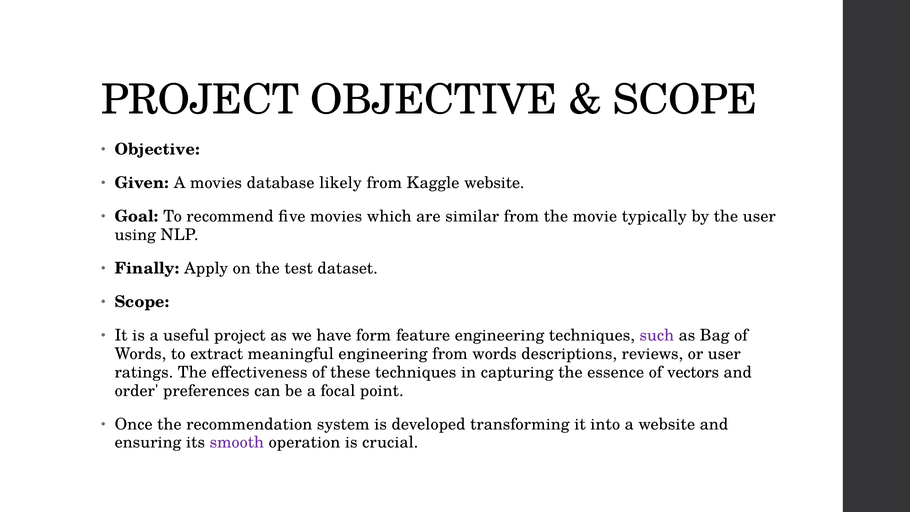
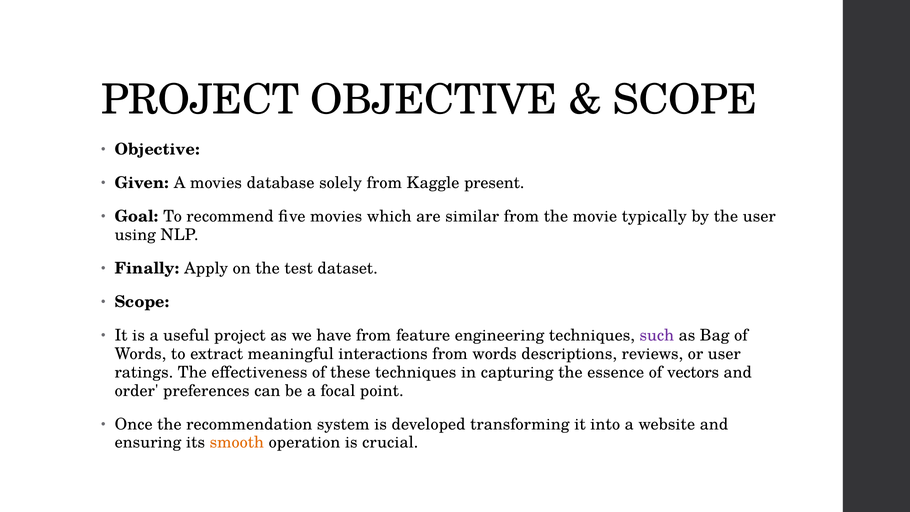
likely: likely -> solely (341, 183)
Kaggle website: website -> present (494, 183)
have form: form -> from (374, 335)
meaningful engineering: engineering -> interactions (383, 354)
smooth colour: purple -> orange (237, 443)
